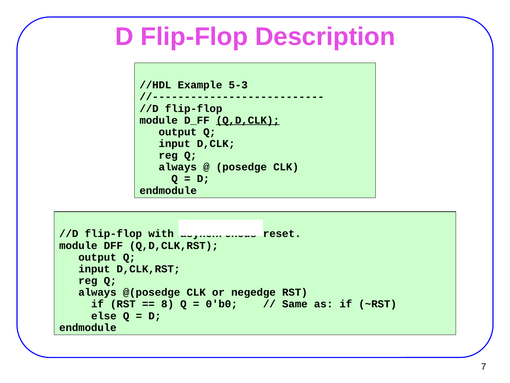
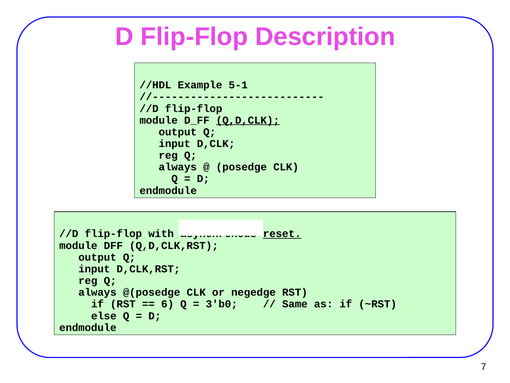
5-3: 5-3 -> 5-1 (238, 85)
reset underline: none -> present (282, 234)
8: 8 -> 6 (168, 304)
0'b0: 0'b0 -> 3'b0 (222, 304)
